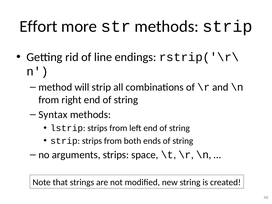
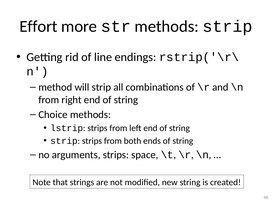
Syntax: Syntax -> Choice (53, 115)
